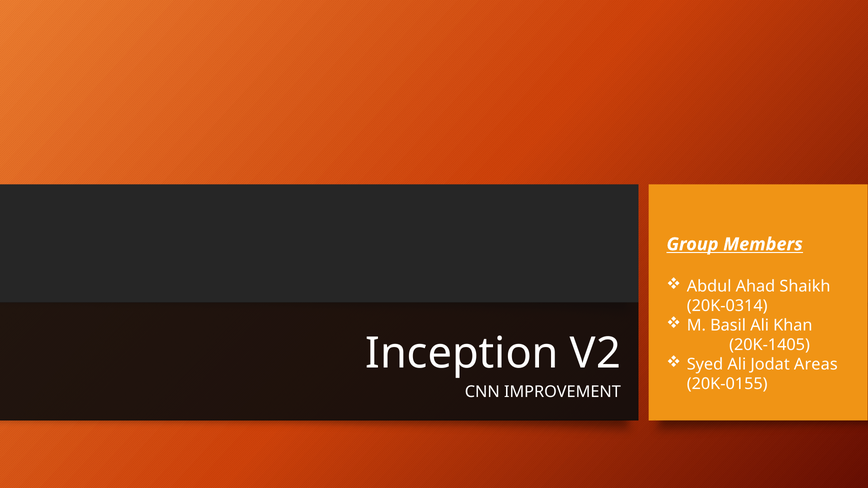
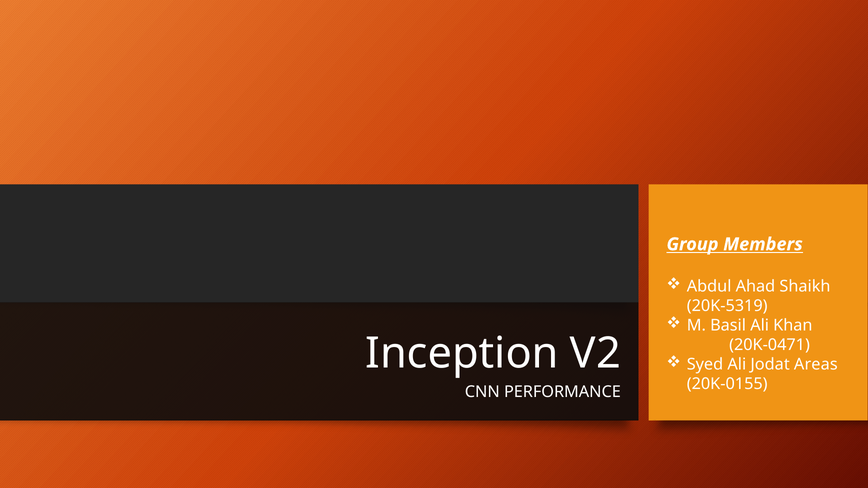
20K-0314: 20K-0314 -> 20K-5319 (727, 306)
20K-1405: 20K-1405 -> 20K-0471 (770, 345)
IMPROVEMENT: IMPROVEMENT -> PERFORMANCE (562, 392)
